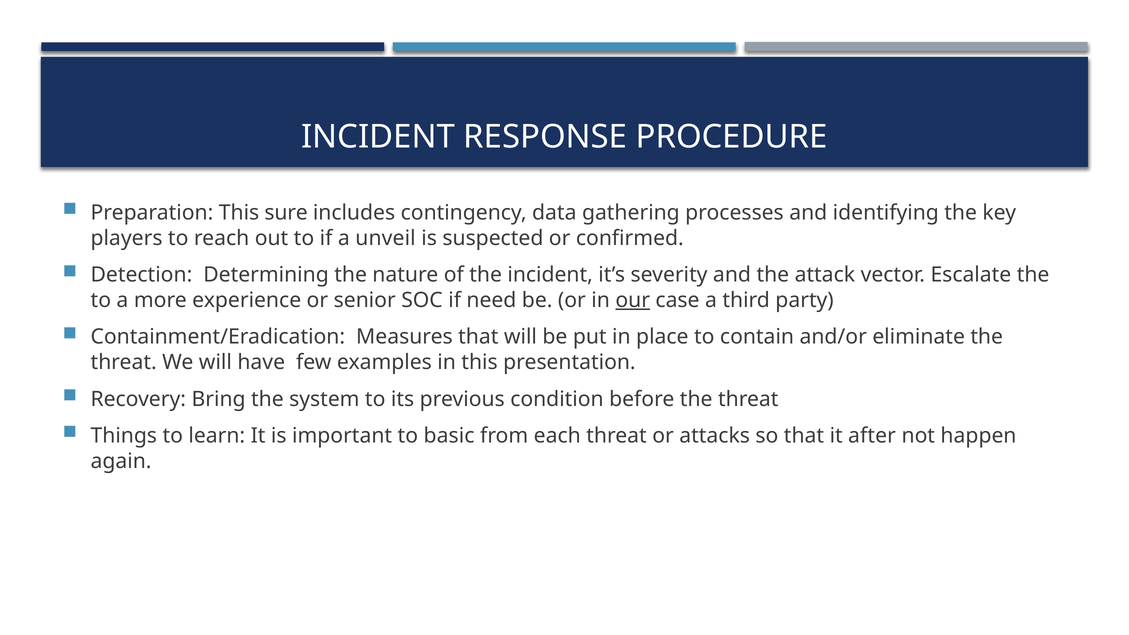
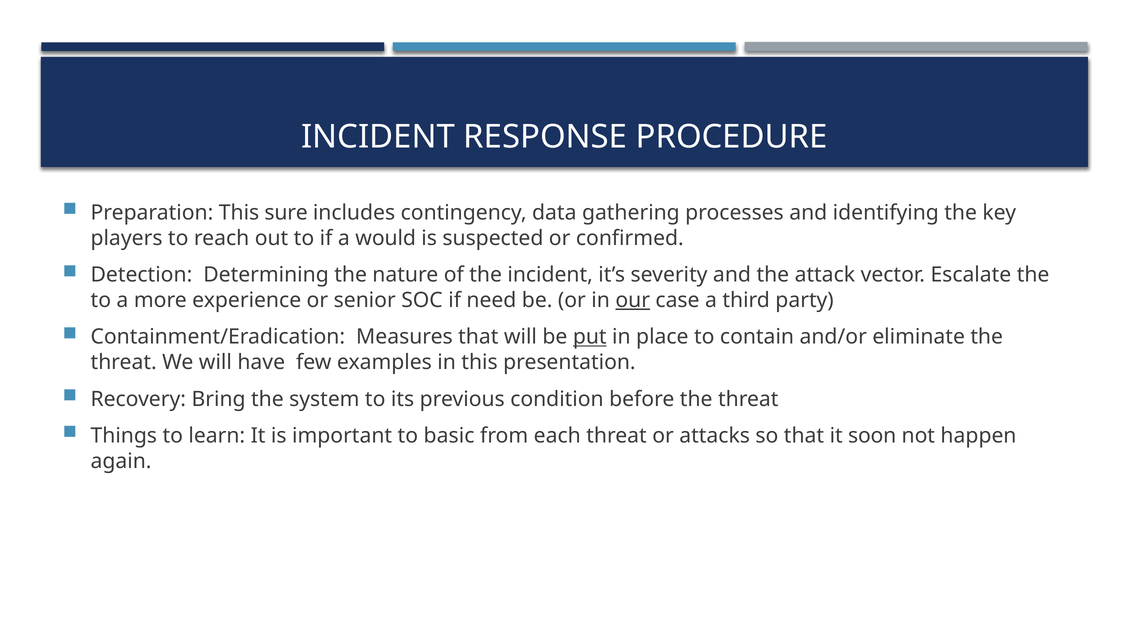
unveil: unveil -> would (386, 238)
put underline: none -> present (590, 337)
after: after -> soon (872, 436)
